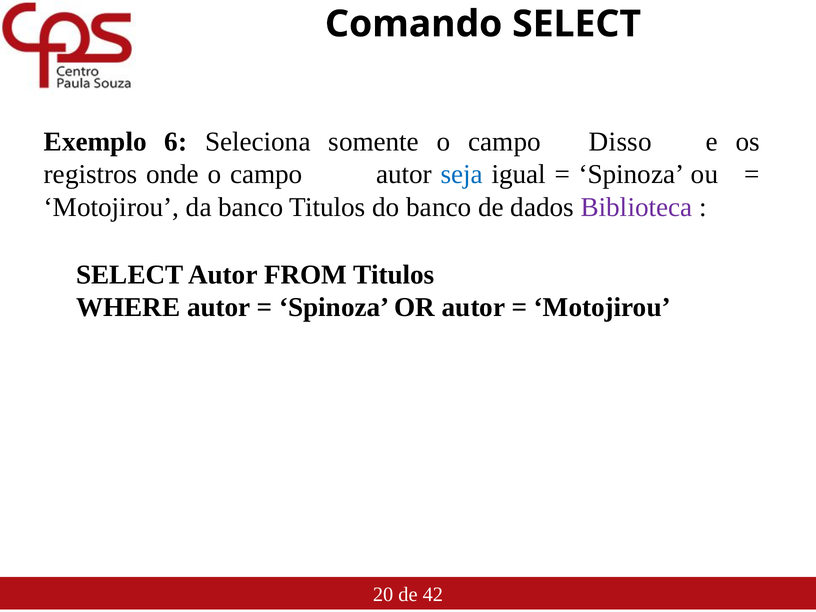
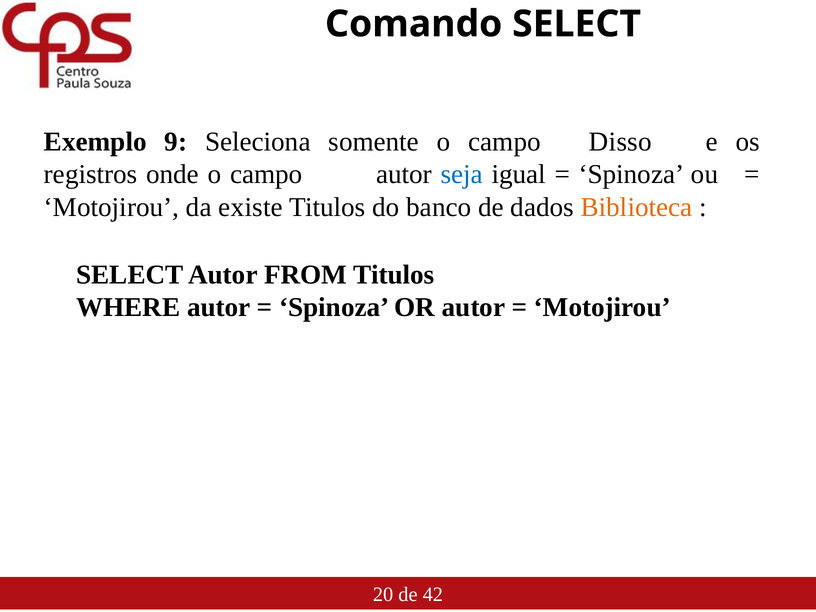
6: 6 -> 9 (176, 142)
da banco: banco -> existe (251, 207)
Biblioteca colour: purple -> orange (637, 207)
